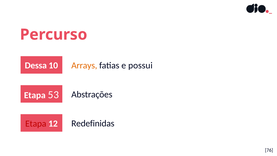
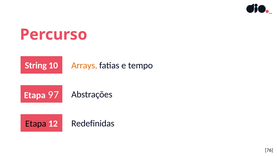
Dessa: Dessa -> String (36, 65)
possui: possui -> tempo (140, 65)
53: 53 -> 97 (53, 95)
Etapa colour: red -> black (36, 123)
